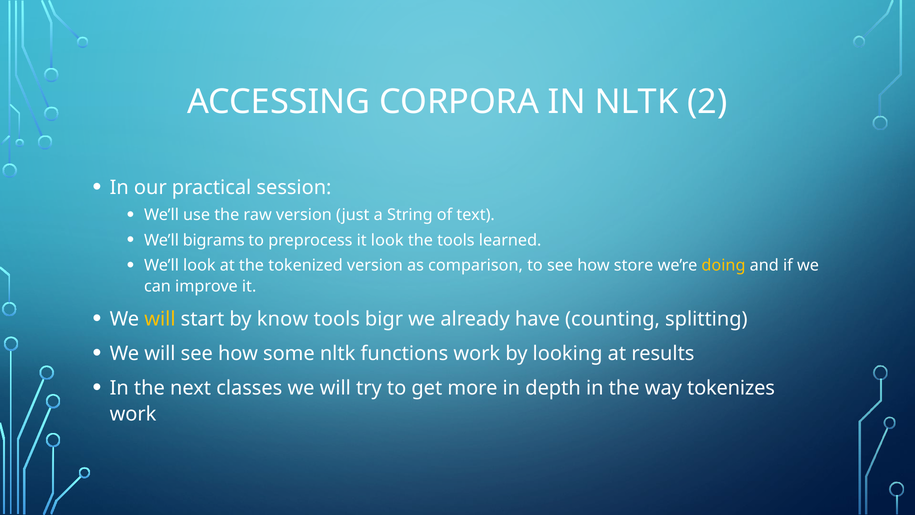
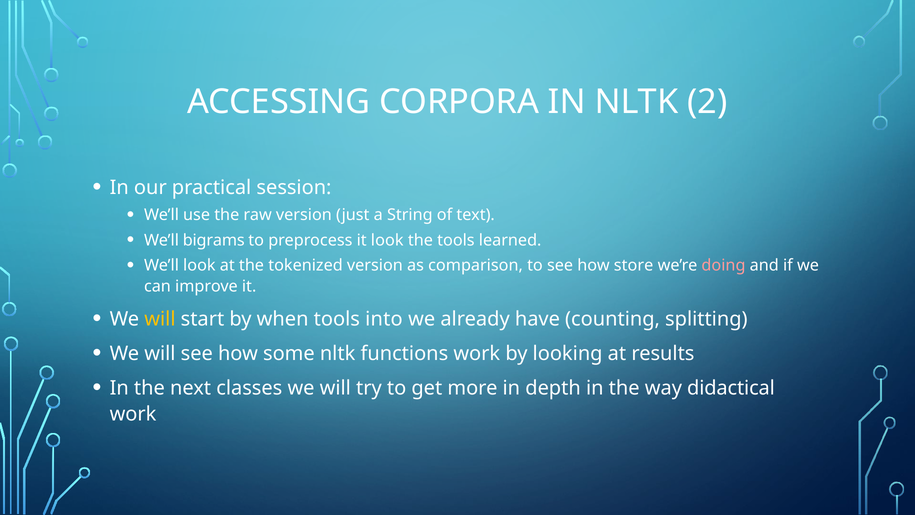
doing colour: yellow -> pink (723, 265)
know: know -> when (283, 319)
bigr: bigr -> into (384, 319)
tokenizes: tokenizes -> didactical (731, 388)
